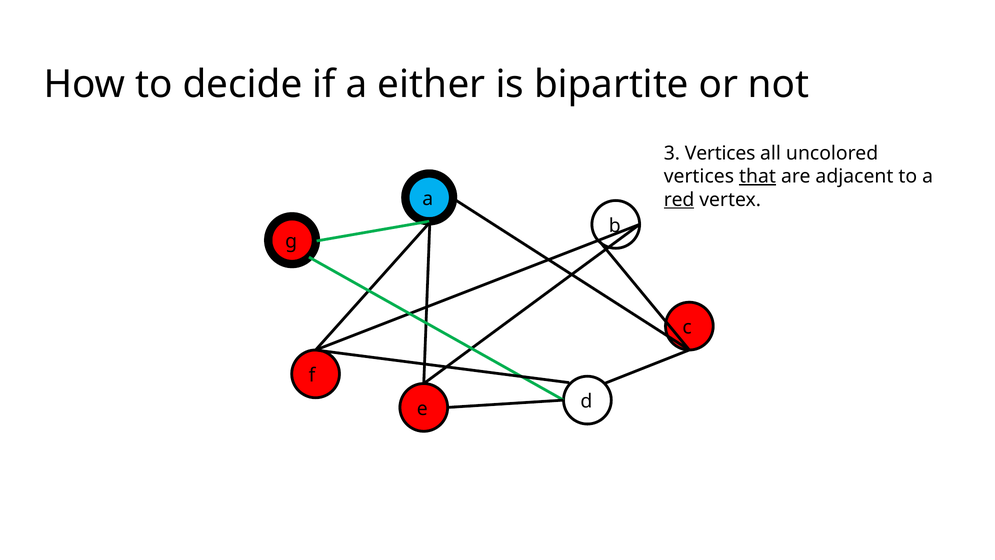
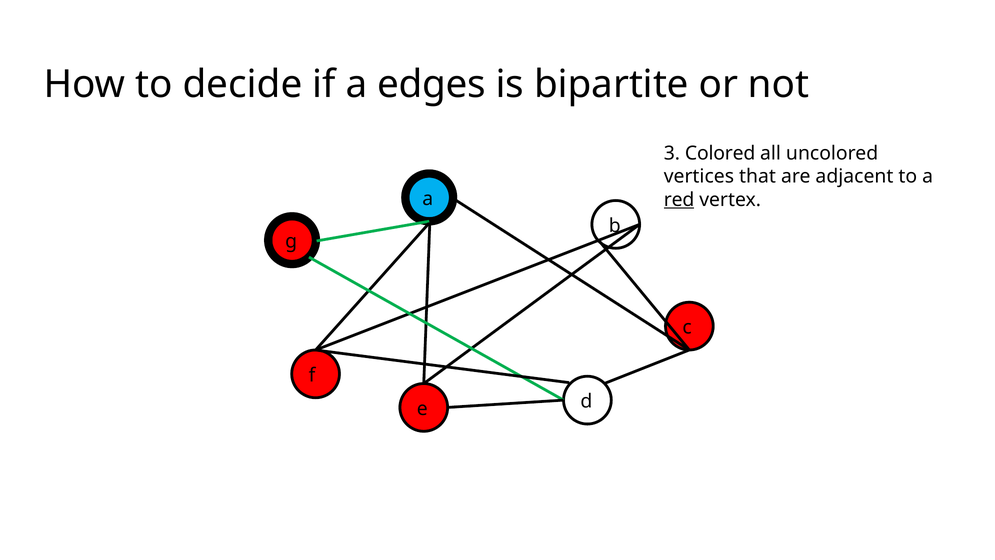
either: either -> edges (432, 84)
3 Vertices: Vertices -> Colored (720, 153)
that underline: present -> none (757, 176)
